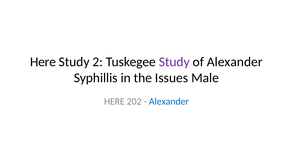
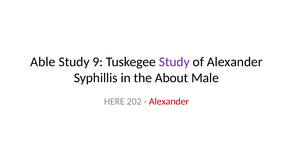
Here: Here -> Able (43, 62)
2: 2 -> 9 (98, 62)
Issues: Issues -> About (172, 78)
Alexander colour: blue -> red (169, 101)
